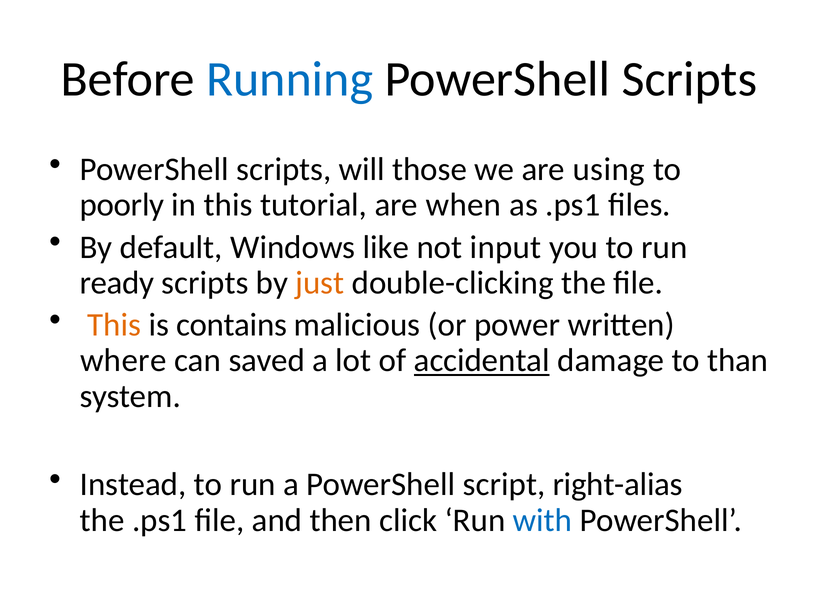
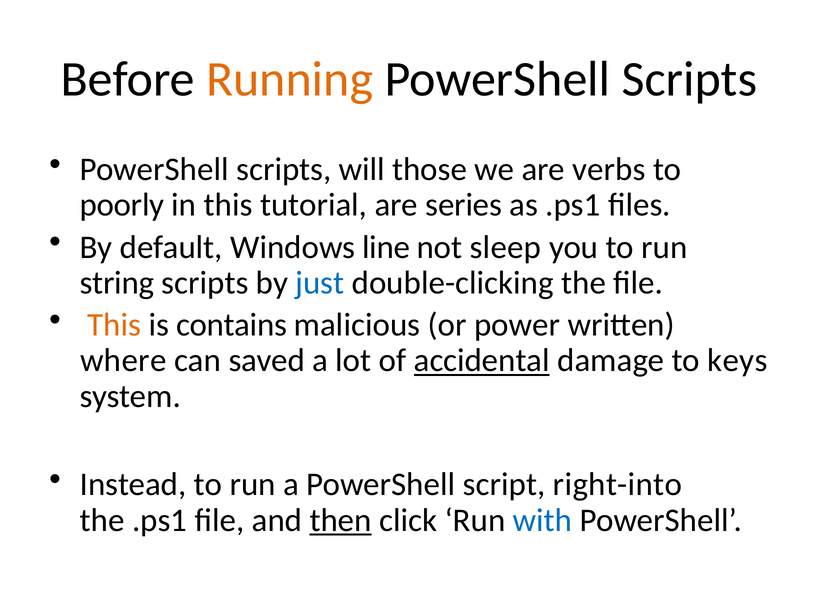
Running colour: blue -> orange (290, 79)
using: using -> verbs (609, 170)
when: when -> series (464, 205)
like: like -> line (386, 247)
input: input -> sleep (505, 247)
ready: ready -> string (117, 283)
just colour: orange -> blue (320, 283)
than: than -> keys (738, 361)
right-alias: right-alias -> right-into (617, 485)
then underline: none -> present (341, 520)
